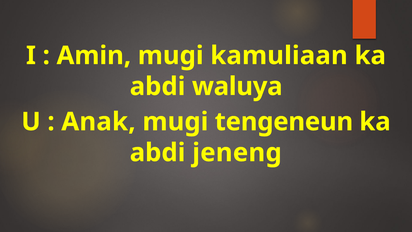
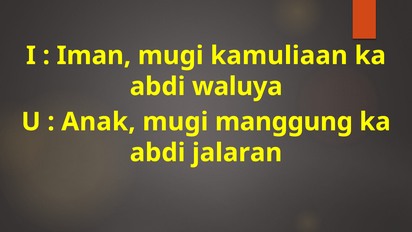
Amin: Amin -> Iman (94, 56)
tengeneun: tengeneun -> manggung (284, 122)
jeneng: jeneng -> jalaran (237, 153)
